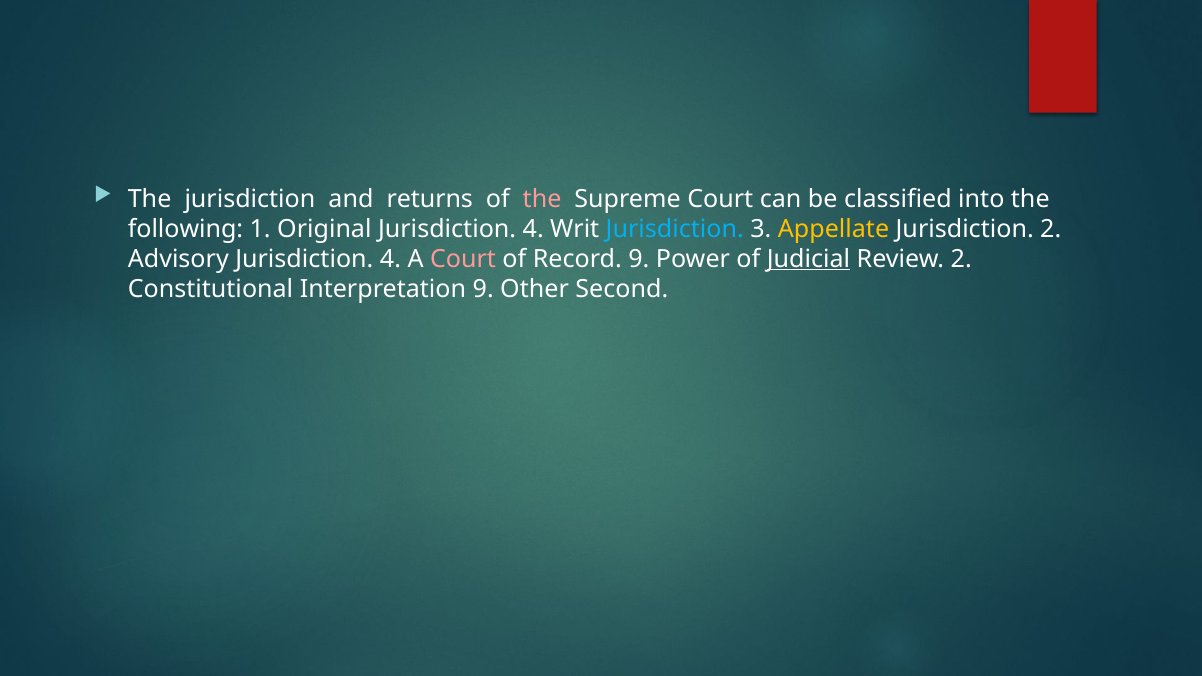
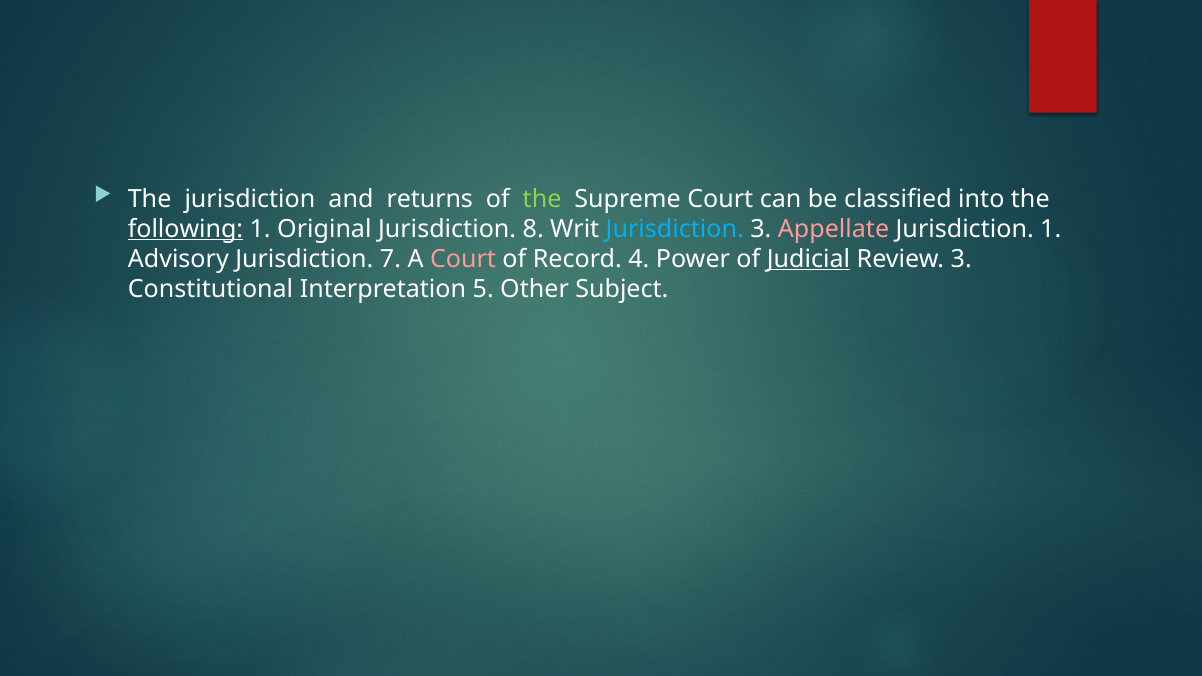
the colour: pink -> light green (542, 199)
following underline: none -> present (186, 229)
Original Jurisdiction 4: 4 -> 8 (533, 229)
Appellate colour: yellow -> pink (834, 229)
Jurisdiction 2: 2 -> 1 (1051, 229)
Advisory Jurisdiction 4: 4 -> 7 (390, 259)
Record 9: 9 -> 4 (639, 259)
Review 2: 2 -> 3 (961, 259)
Interpretation 9: 9 -> 5 (483, 289)
Second: Second -> Subject (622, 289)
